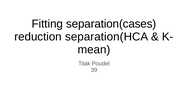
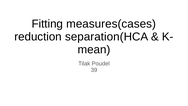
separation(cases: separation(cases -> measures(cases (111, 24)
